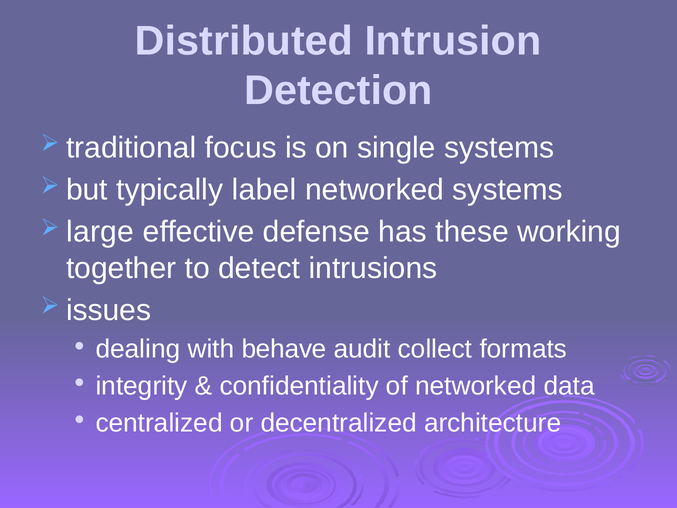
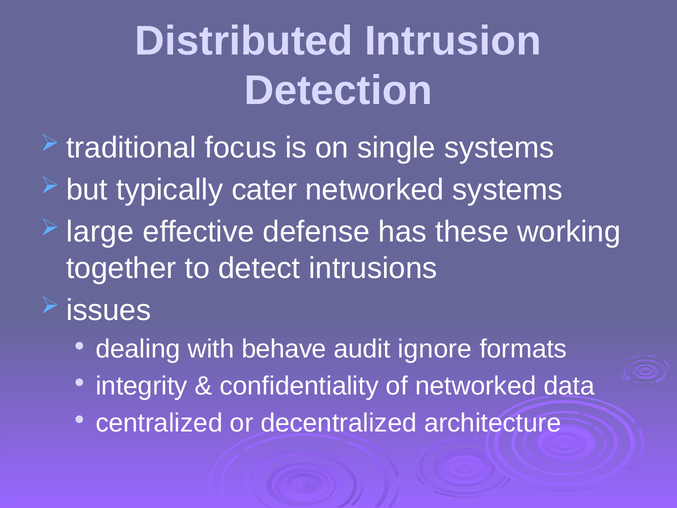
label: label -> cater (264, 190)
collect: collect -> ignore (435, 349)
